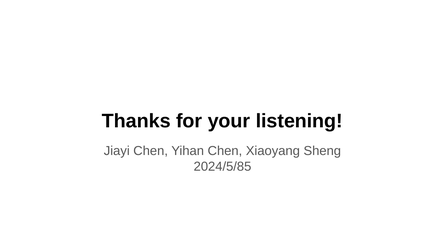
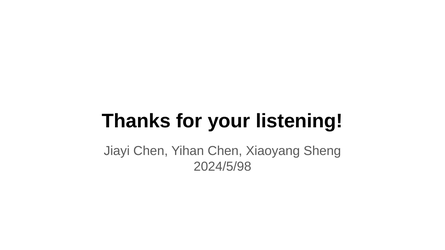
2024/5/85: 2024/5/85 -> 2024/5/98 (222, 167)
